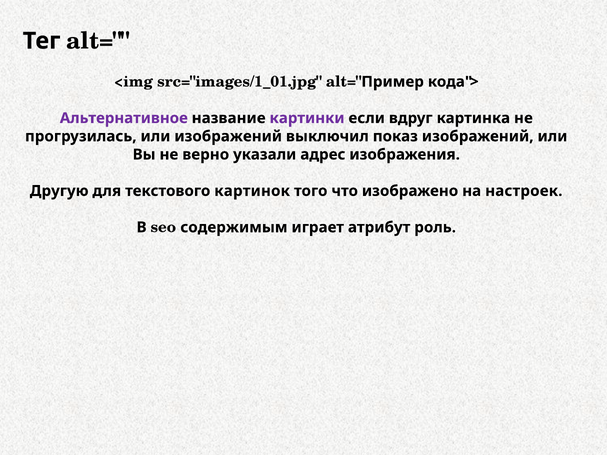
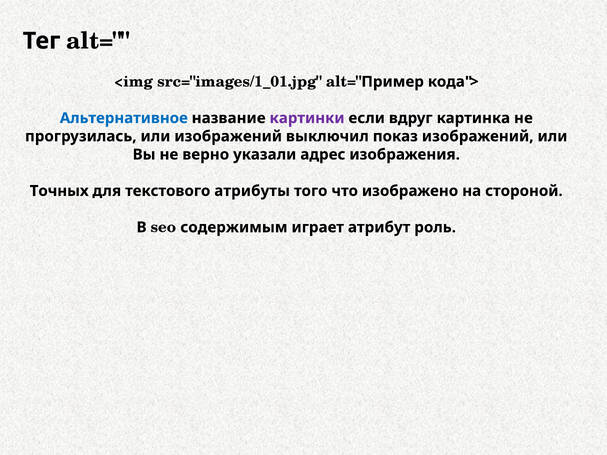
Альтернативное colour: purple -> blue (124, 118)
Другую: Другую -> Точных (59, 191)
картинок: картинок -> атрибуты (252, 191)
настроек: настроек -> стороной (524, 191)
